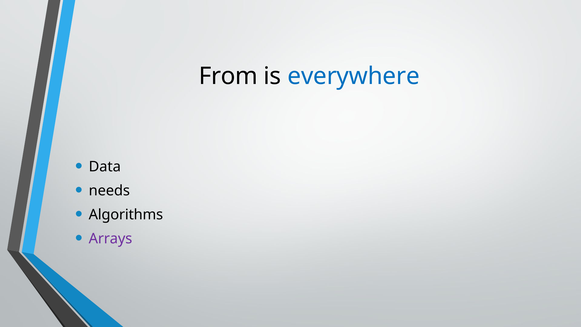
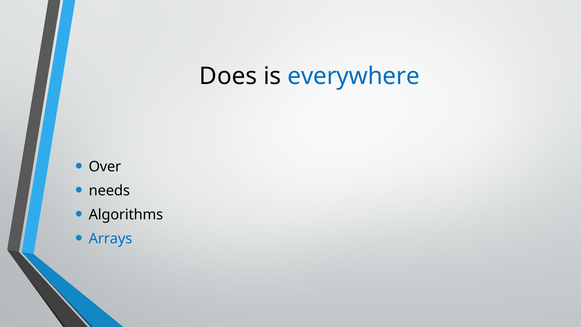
From: From -> Does (228, 76)
Data: Data -> Over (105, 167)
Arrays colour: purple -> blue (110, 238)
